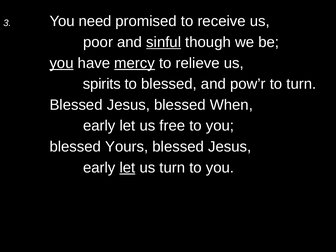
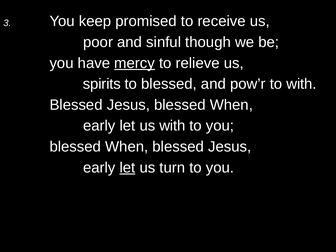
need: need -> keep (95, 21)
sinful underline: present -> none (164, 42)
you underline: present -> none (62, 63)
to turn: turn -> with (301, 84)
us free: free -> with (172, 126)
Yours: Yours -> When (127, 147)
